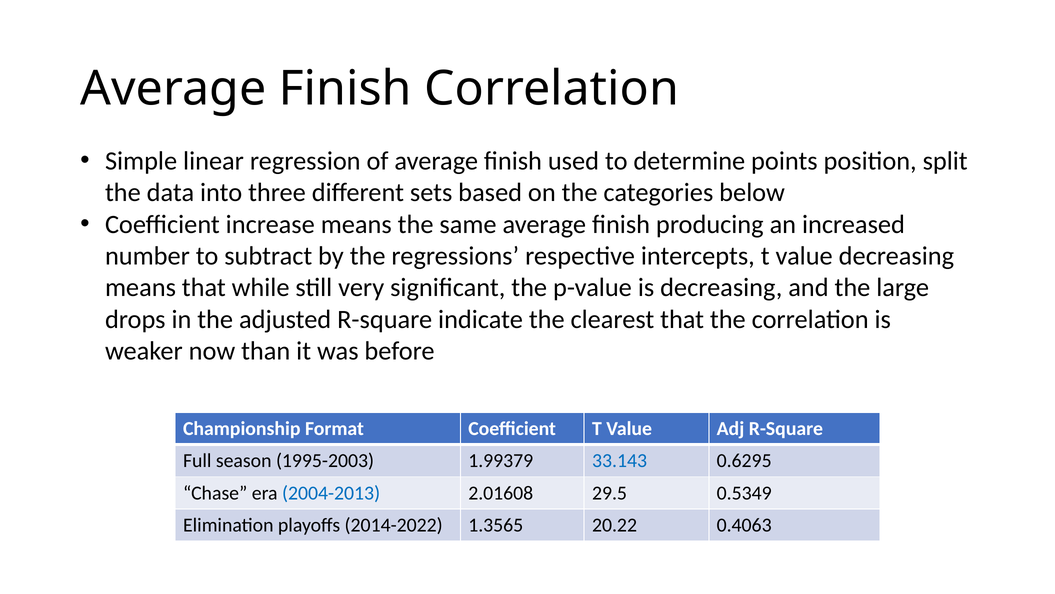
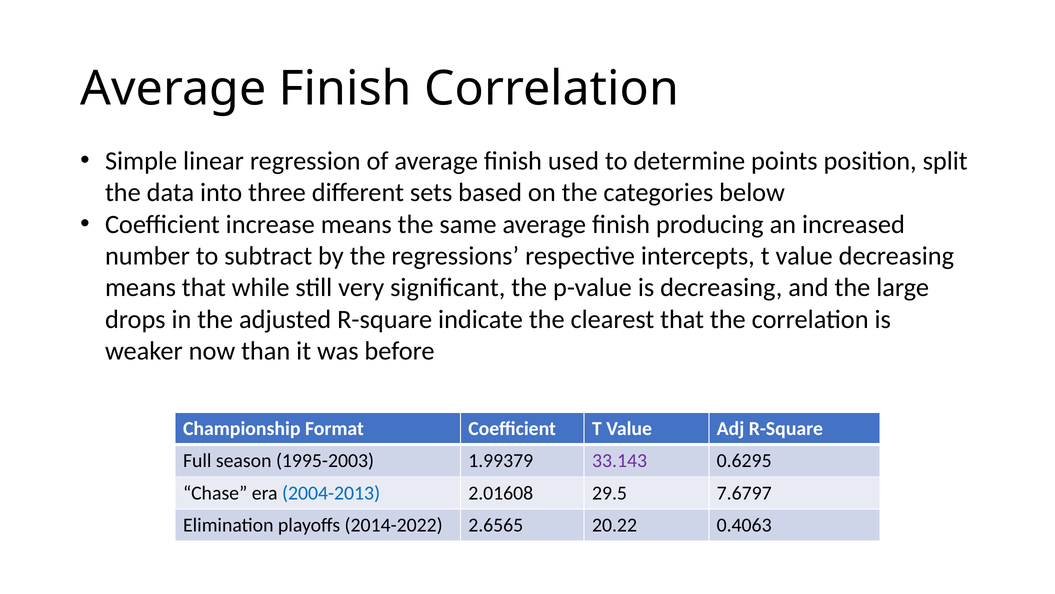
33.143 colour: blue -> purple (620, 460)
0.5349: 0.5349 -> 7.6797 (744, 493)
1.3565: 1.3565 -> 2.6565 (496, 525)
